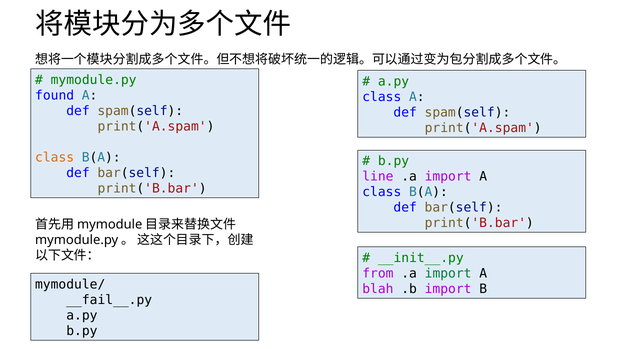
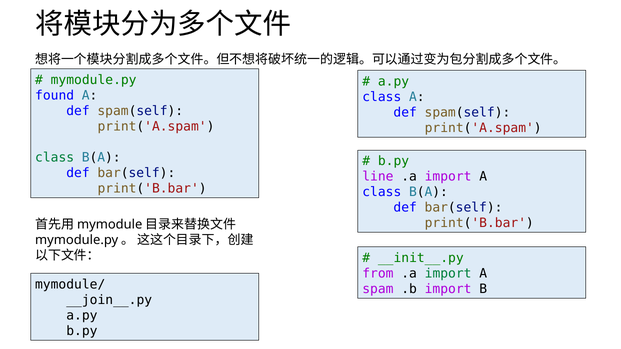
class colour: orange -> green (55, 158)
blah: blah -> spam (378, 289)
__fail__.py: __fail__.py -> __join__.py (109, 300)
